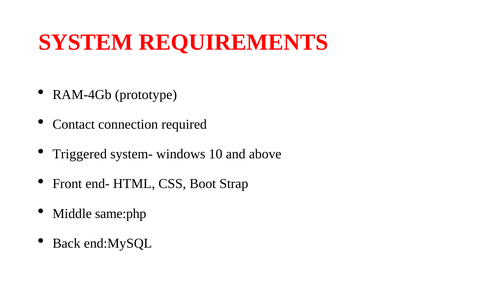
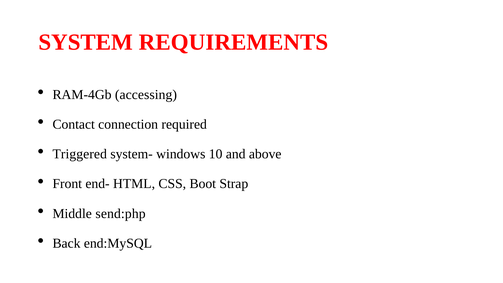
prototype: prototype -> accessing (146, 94)
same:php: same:php -> send:php (121, 213)
